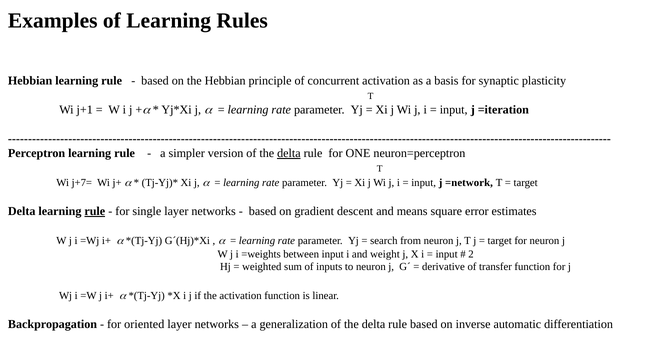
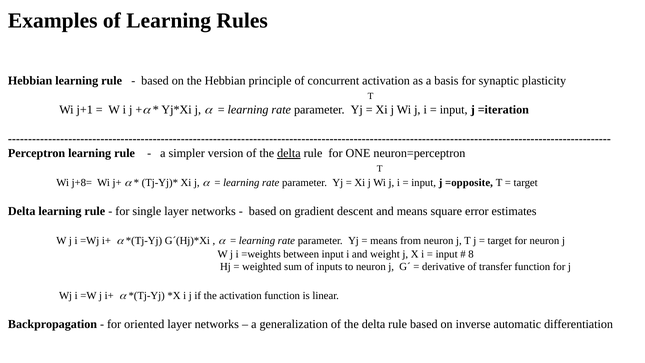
j+7=: j+7= -> j+8= (82, 183)
=network: =network -> =opposite (469, 183)
rule underline: present -> none (95, 211)
search: search -> means (384, 241)
2: 2 -> 8 (471, 254)
